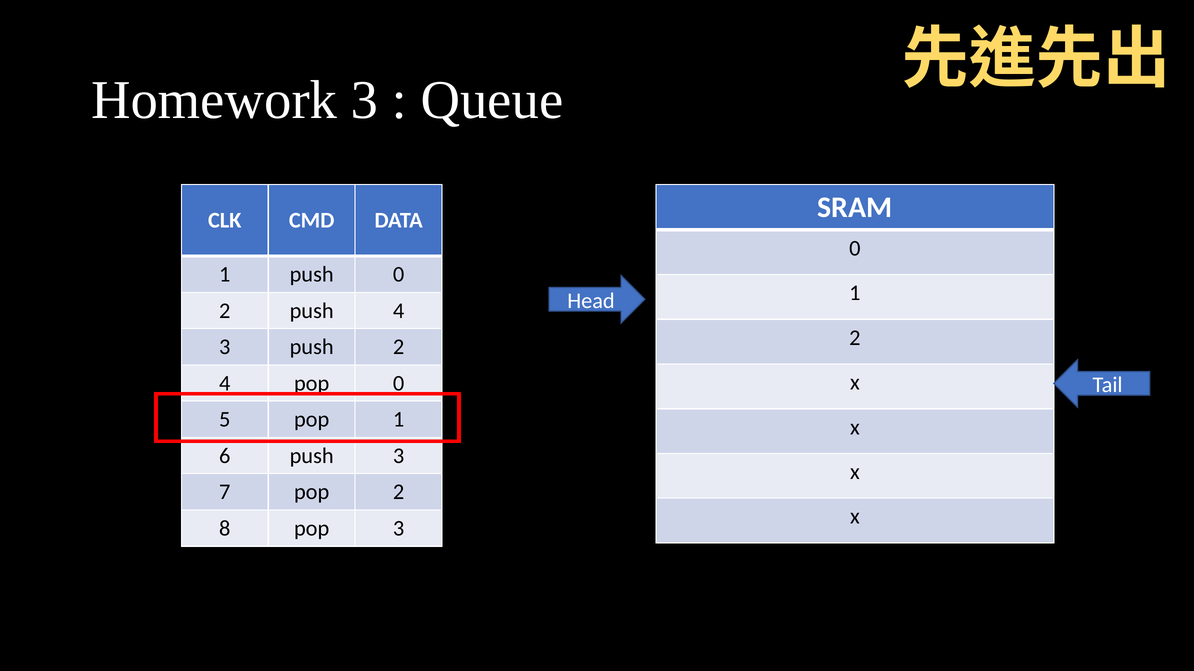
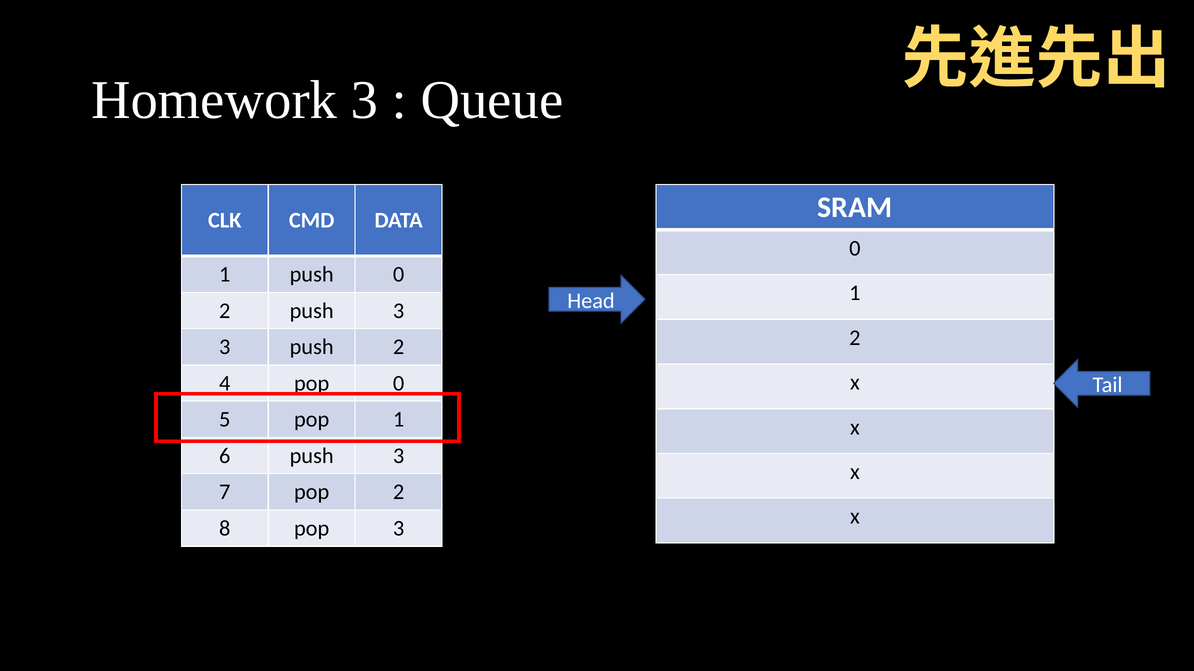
2 push 4: 4 -> 3 (399, 311)
